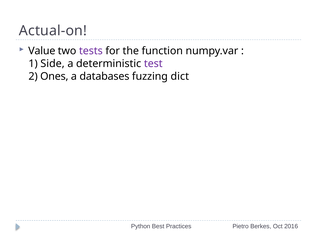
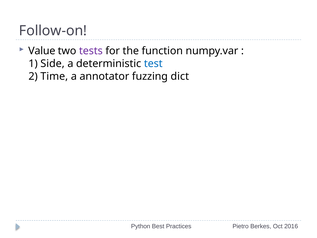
Actual-on: Actual-on -> Follow-on (53, 31)
test colour: purple -> blue (153, 64)
Ones: Ones -> Time (54, 76)
databases: databases -> annotator (104, 76)
